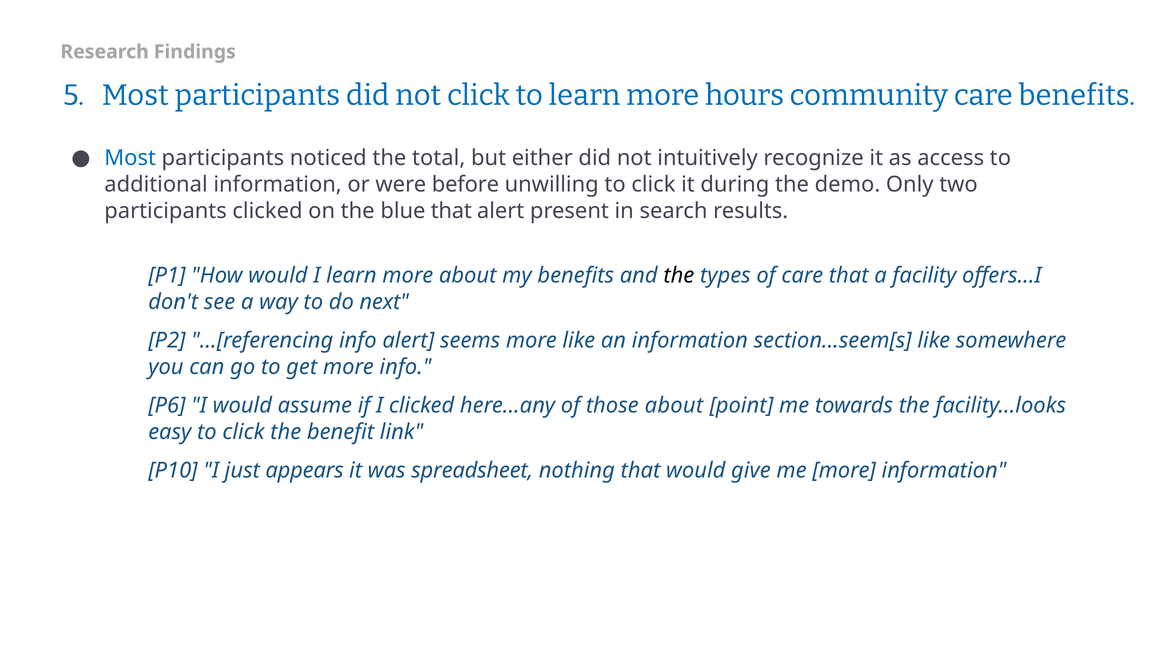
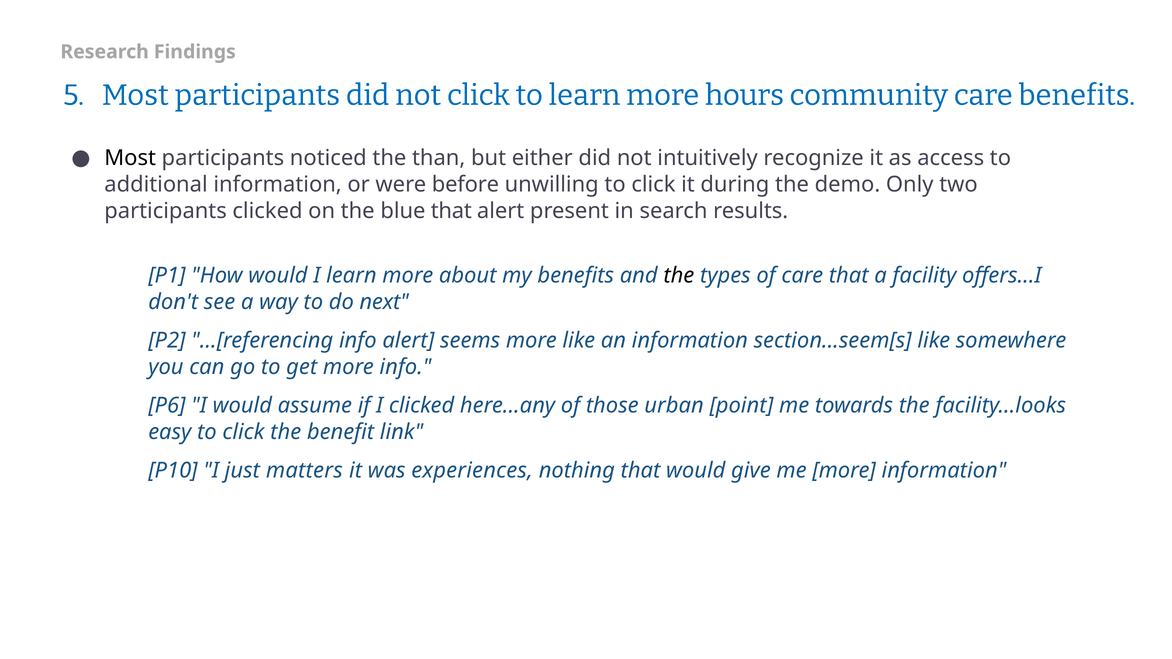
Most colour: blue -> black (130, 158)
total: total -> than (439, 158)
those about: about -> urban (674, 406)
appears: appears -> matters (304, 471)
spreadsheet: spreadsheet -> experiences (472, 471)
